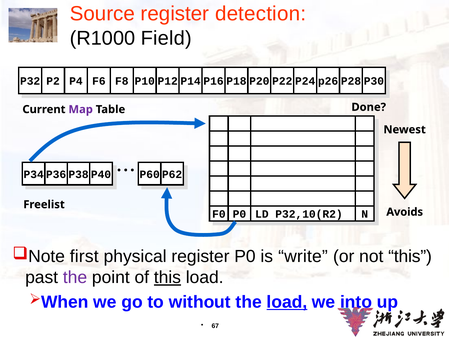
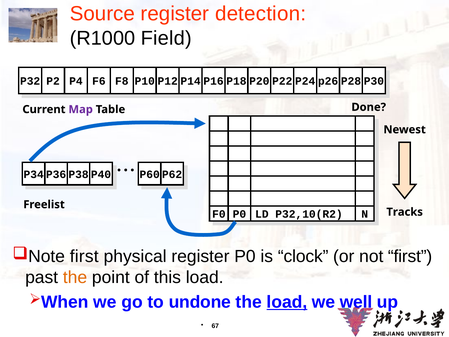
Avoids: Avoids -> Tracks (405, 212)
write: write -> clock (303, 256)
not this: this -> first (410, 256)
the colour: purple -> orange (75, 277)
this underline: present -> none (167, 277)
without: without -> undone (200, 302)
into: into -> well (356, 302)
